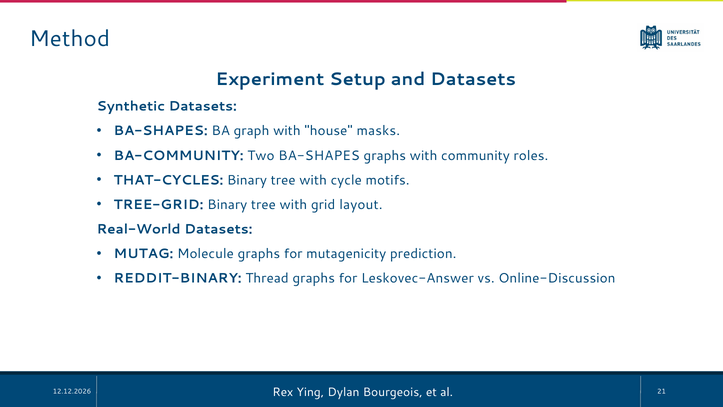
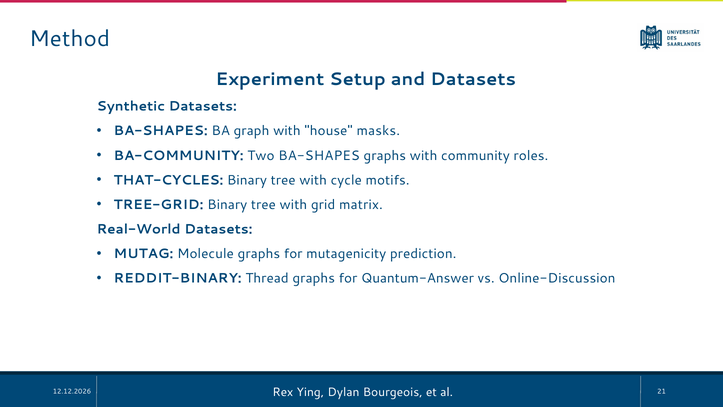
layout: layout -> matrix (361, 205)
Leskovec-Answer: Leskovec-Answer -> Quantum-Answer (417, 278)
